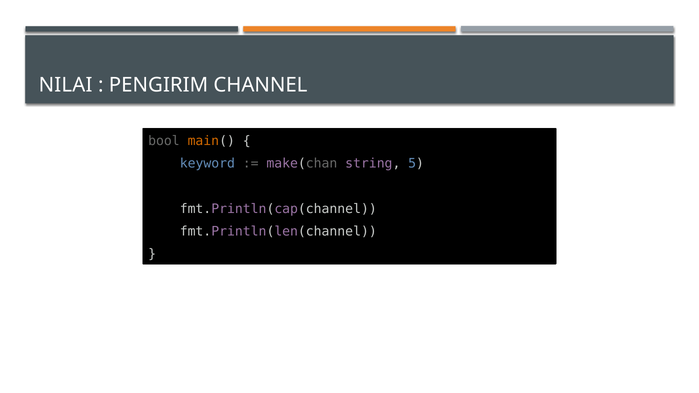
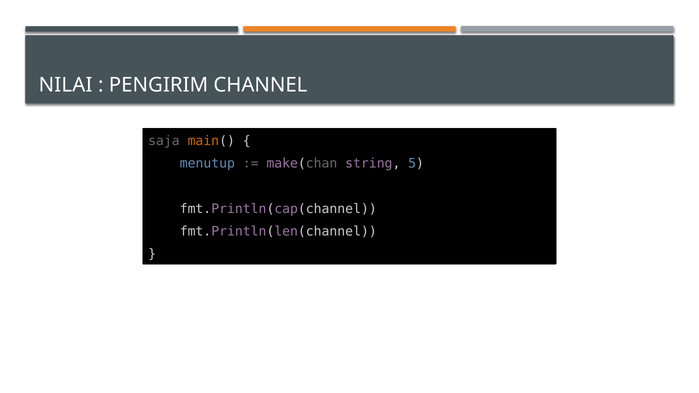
bool: bool -> saja (164, 141)
keyword: keyword -> menutup (207, 164)
